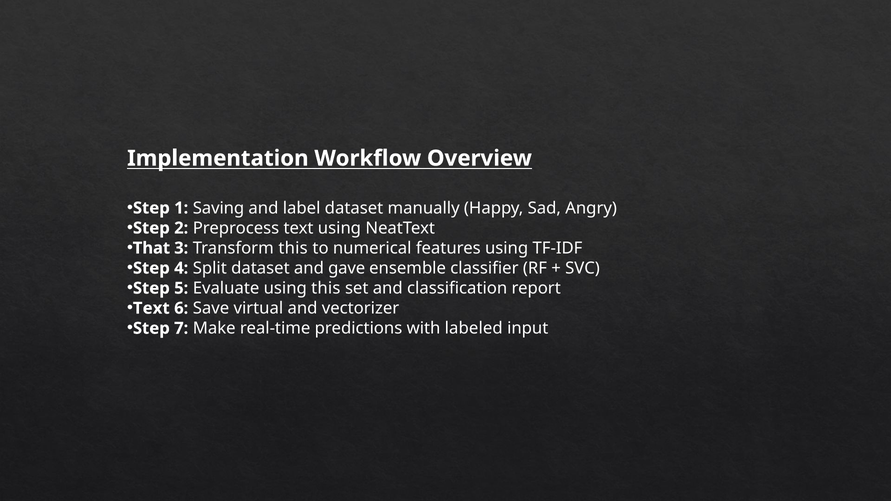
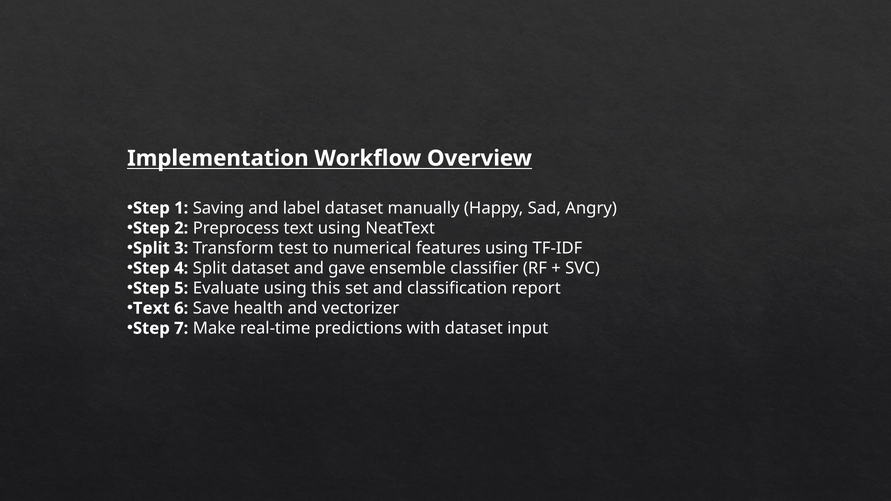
That: That -> Split (151, 248)
Transform this: this -> test (293, 248)
virtual: virtual -> health (258, 308)
with labeled: labeled -> dataset (474, 328)
